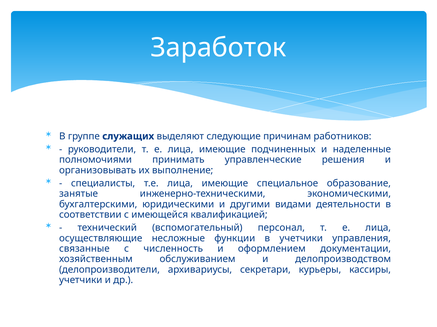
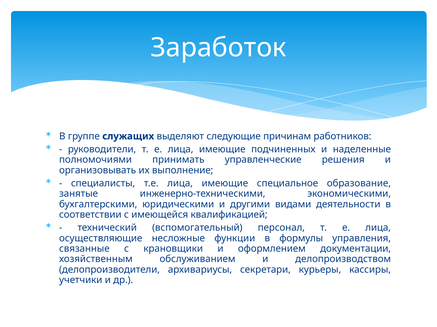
в учетчики: учетчики -> формулы (301, 239)
численность: численность -> крановщики (173, 249)
